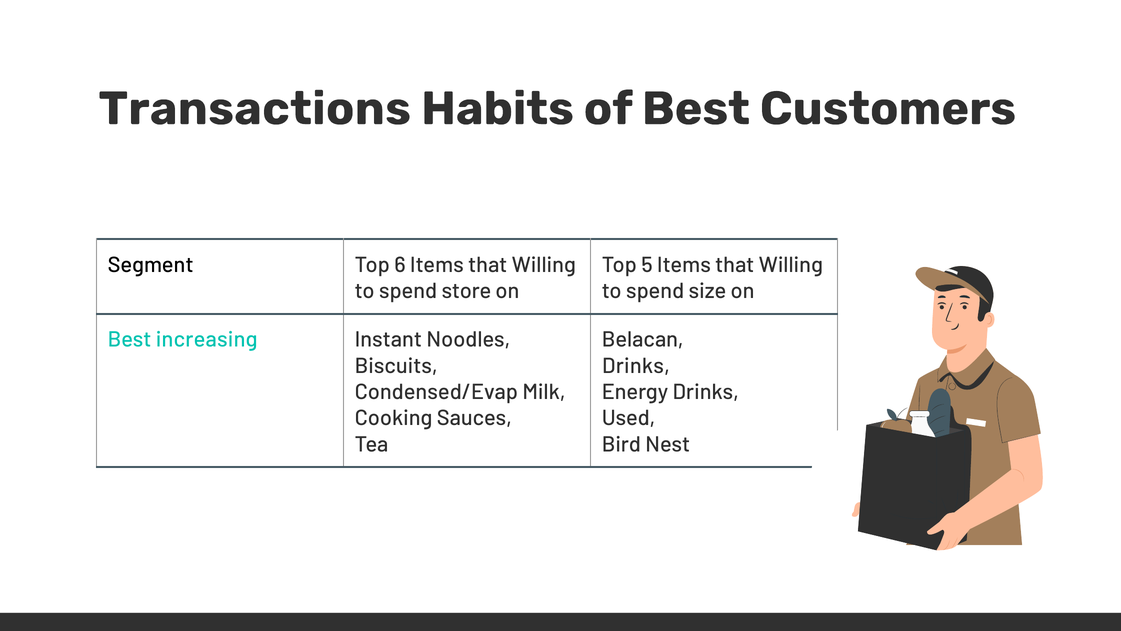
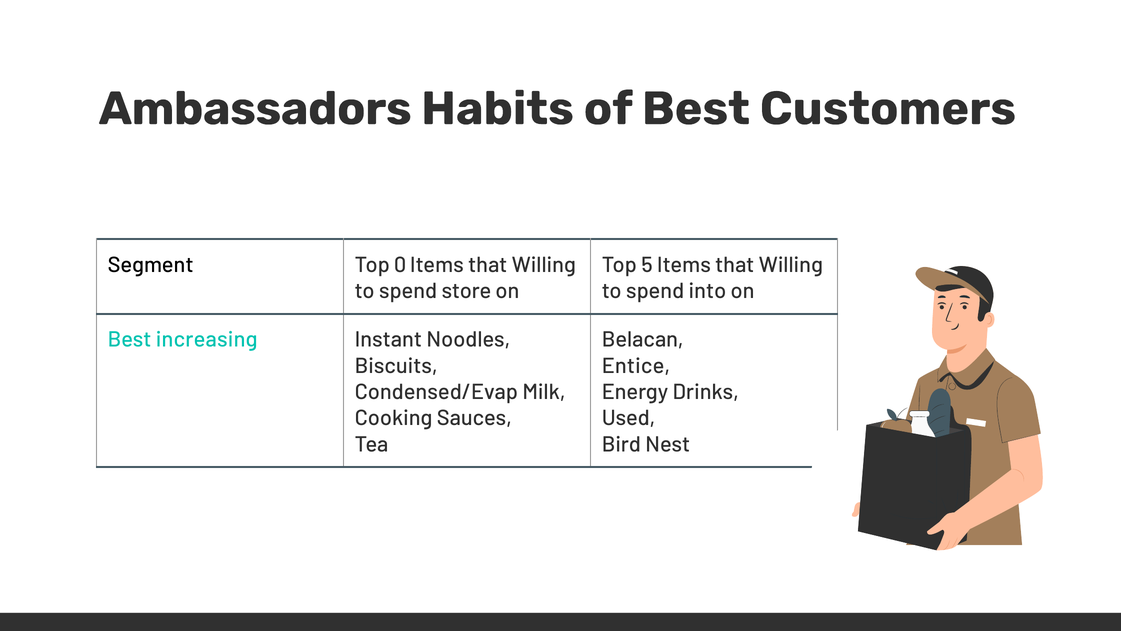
Transactions: Transactions -> Ambassadors (255, 109)
6: 6 -> 0 (400, 265)
size: size -> into (707, 291)
Drinks: Drinks -> Entice (636, 366)
